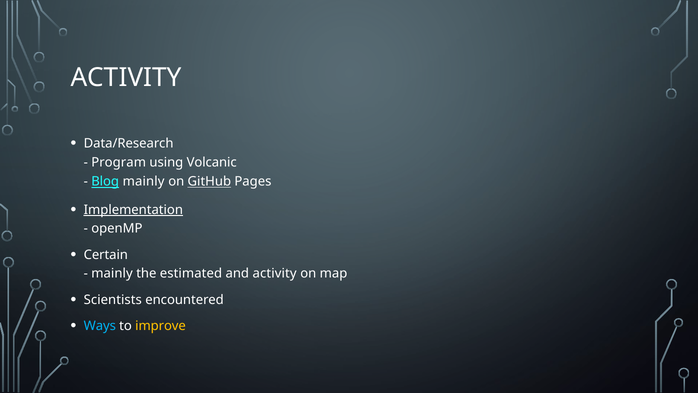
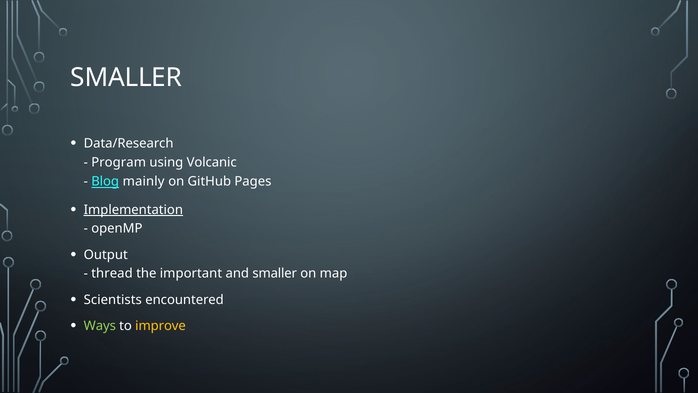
ACTIVITY: ACTIVITY -> SMALLER (126, 78)
GitHub underline: present -> none (209, 181)
Certain: Certain -> Output (106, 255)
mainly: mainly -> thread (112, 273)
estimated: estimated -> important (191, 273)
and activity: activity -> smaller (275, 273)
Ways colour: light blue -> light green (100, 326)
